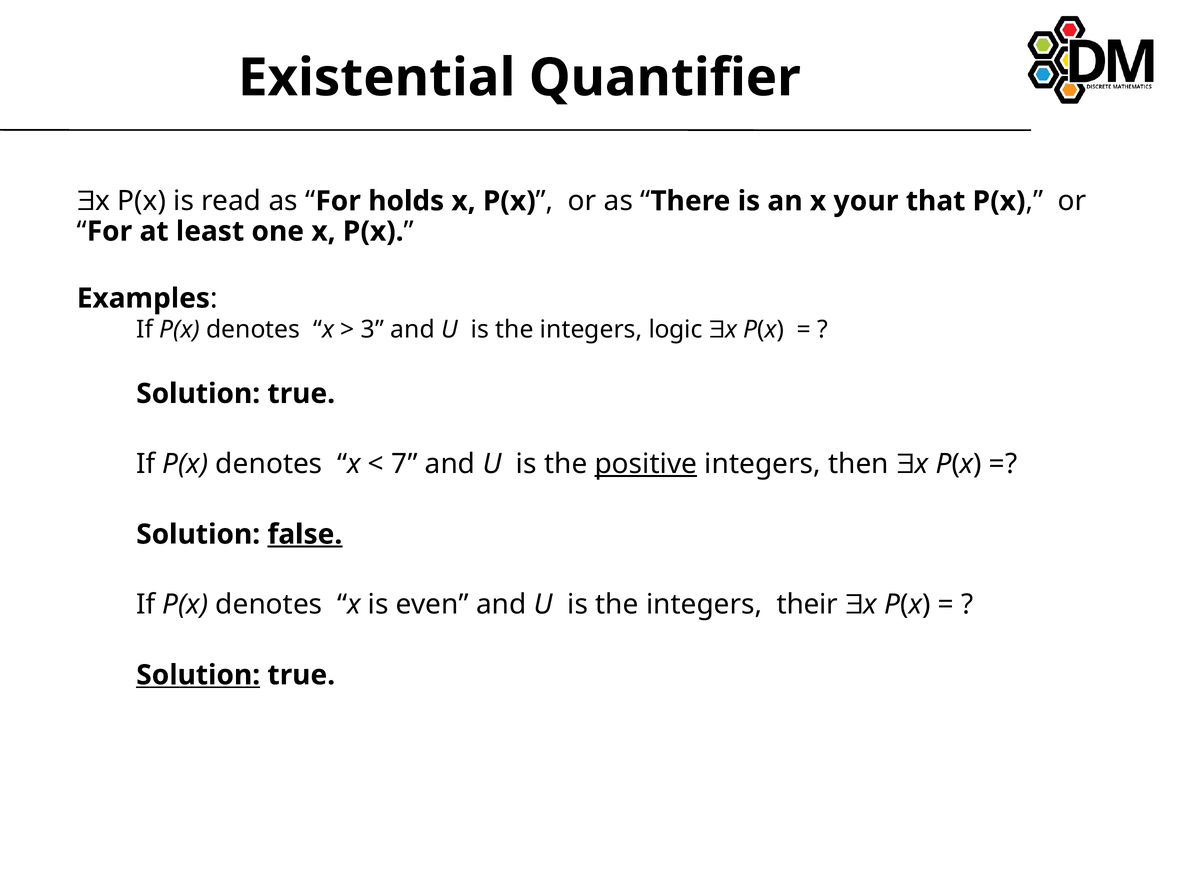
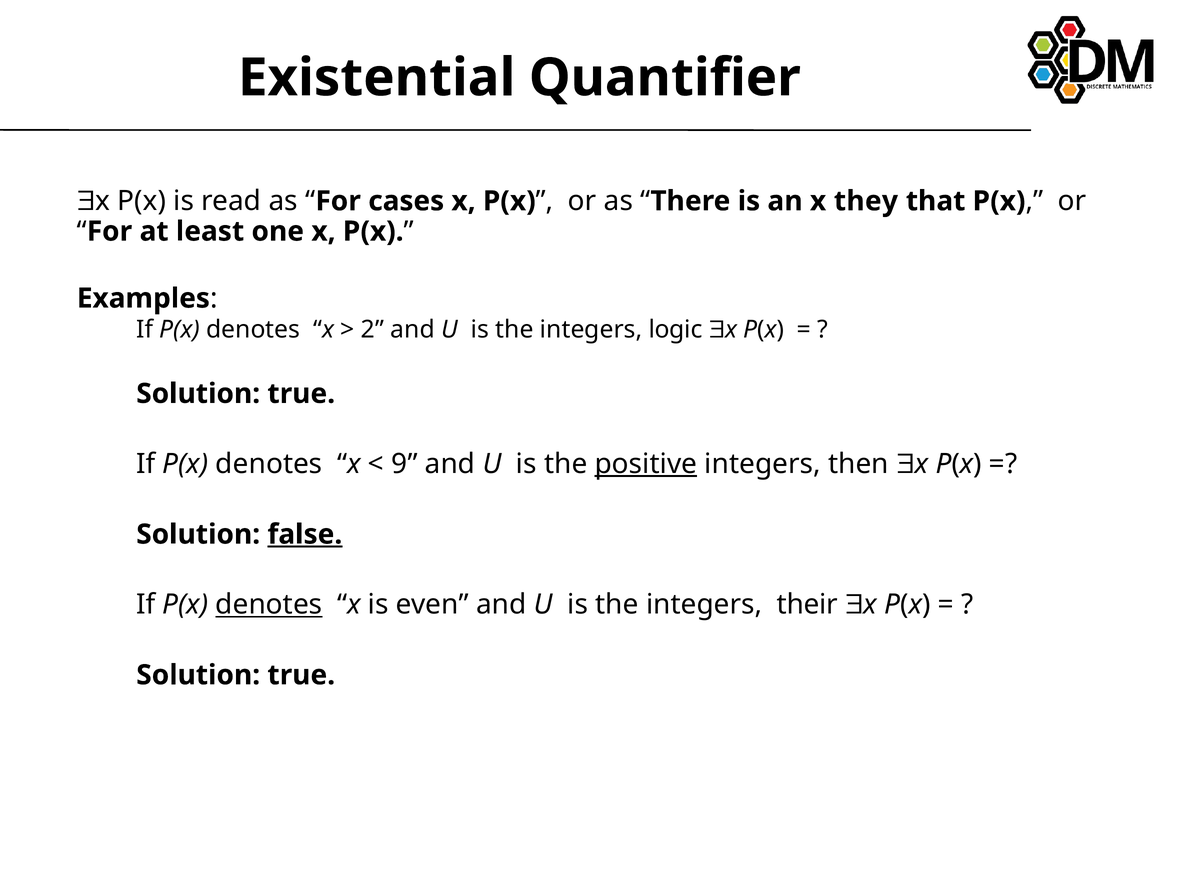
holds: holds -> cases (406, 201)
your: your -> they (866, 201)
3: 3 -> 2 (372, 329)
7: 7 -> 9 (405, 464)
denotes underline: none -> present (269, 605)
Solution underline: present -> none (198, 675)
